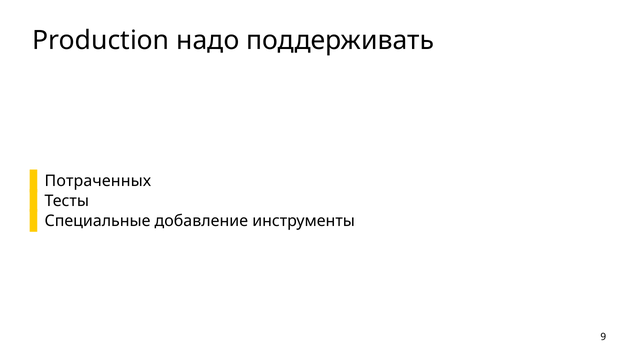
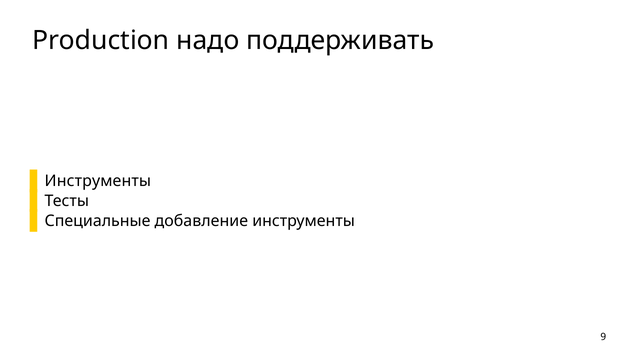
Потраченных: Потраченных -> Инструменты (98, 181)
